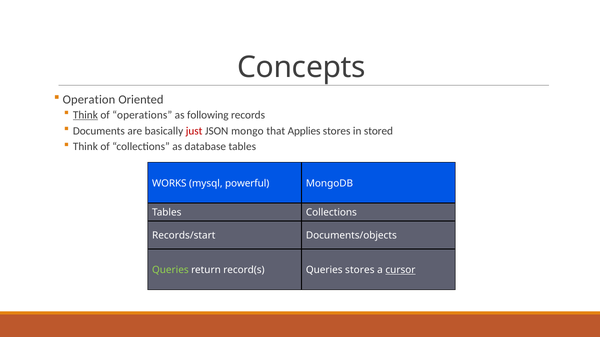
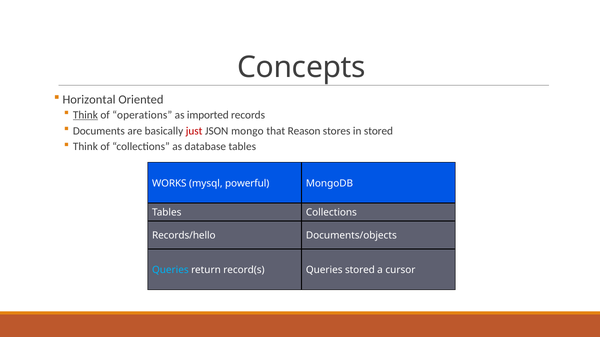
Operation: Operation -> Horizontal (89, 100)
following: following -> imported (208, 115)
Applies: Applies -> Reason (304, 131)
Records/start: Records/start -> Records/hello (184, 236)
Queries colour: light green -> light blue (170, 271)
Queries stores: stores -> stored (360, 271)
cursor underline: present -> none (400, 271)
